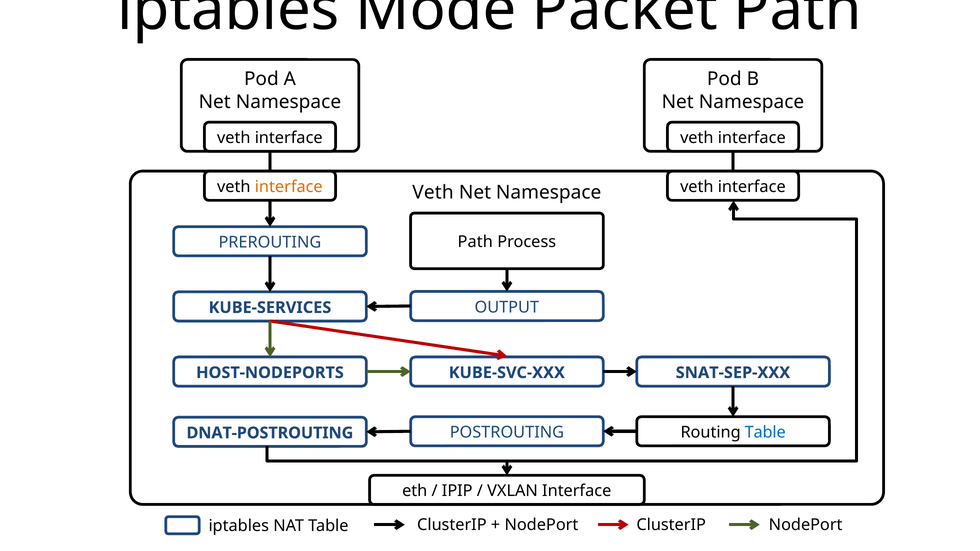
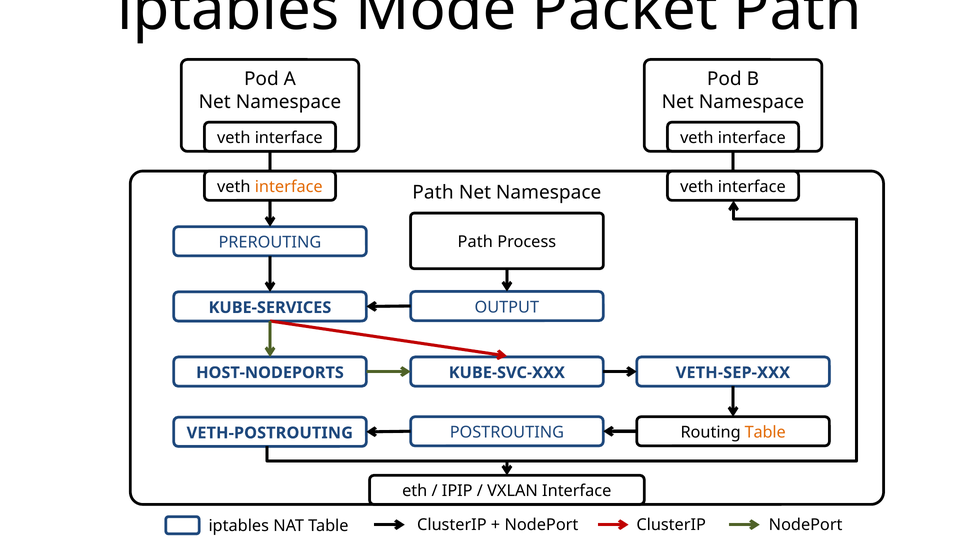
Veth: Veth -> Path (433, 192)
SNAT-SEP-XXX: SNAT-SEP-XXX -> VETH-SEP-XXX (733, 373)
Table colour: blue -> orange (765, 433)
DNAT-POSTROUTING: DNAT-POSTROUTING -> VETH-POSTROUTING (270, 433)
